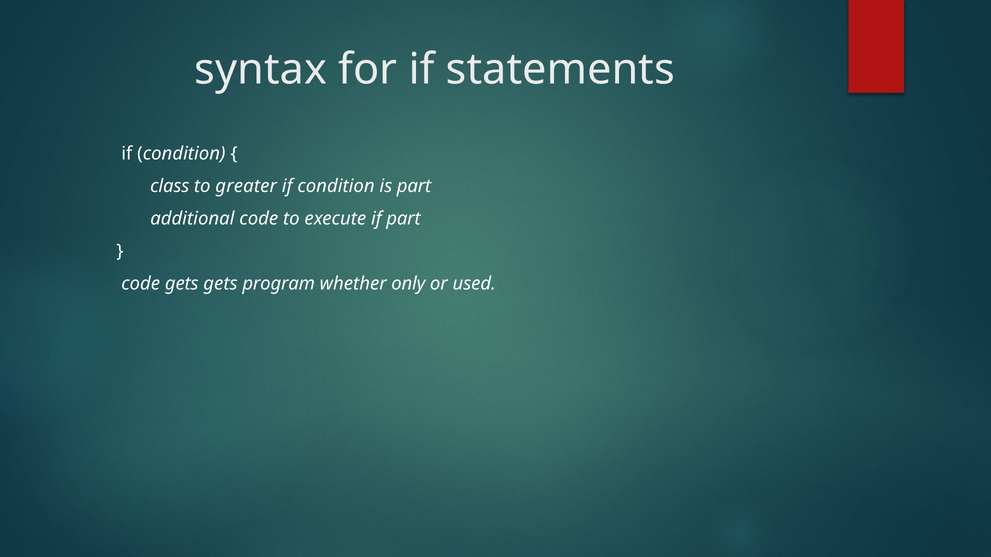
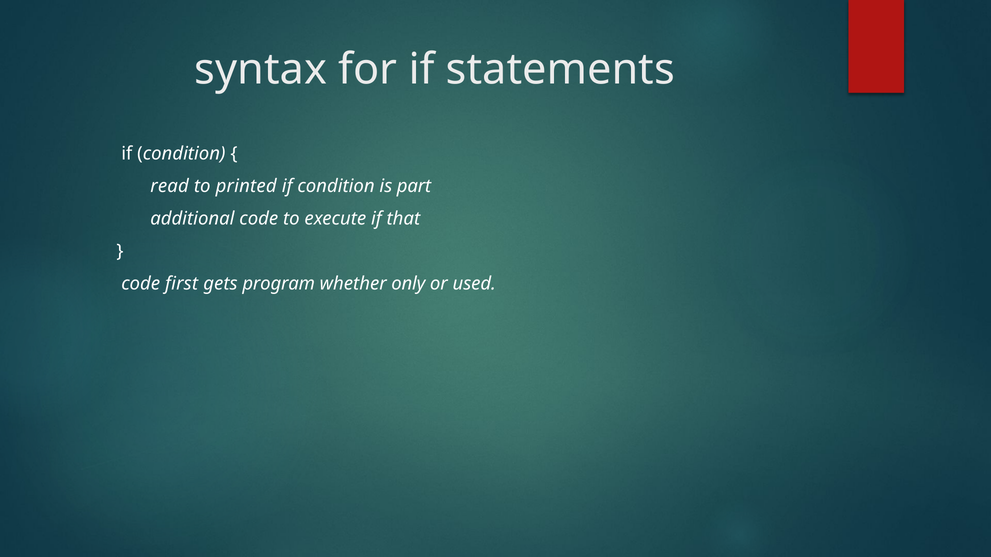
class: class -> read (170, 186)
greater: greater -> printed (246, 186)
if part: part -> that (403, 219)
code gets: gets -> first (182, 284)
